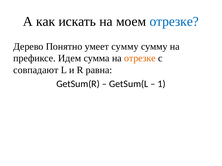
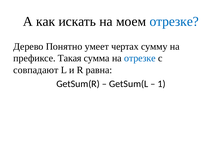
умеет сумму: сумму -> чертах (125, 47)
Идем: Идем -> Такая (70, 58)
отрезке colour: orange -> blue (140, 58)
